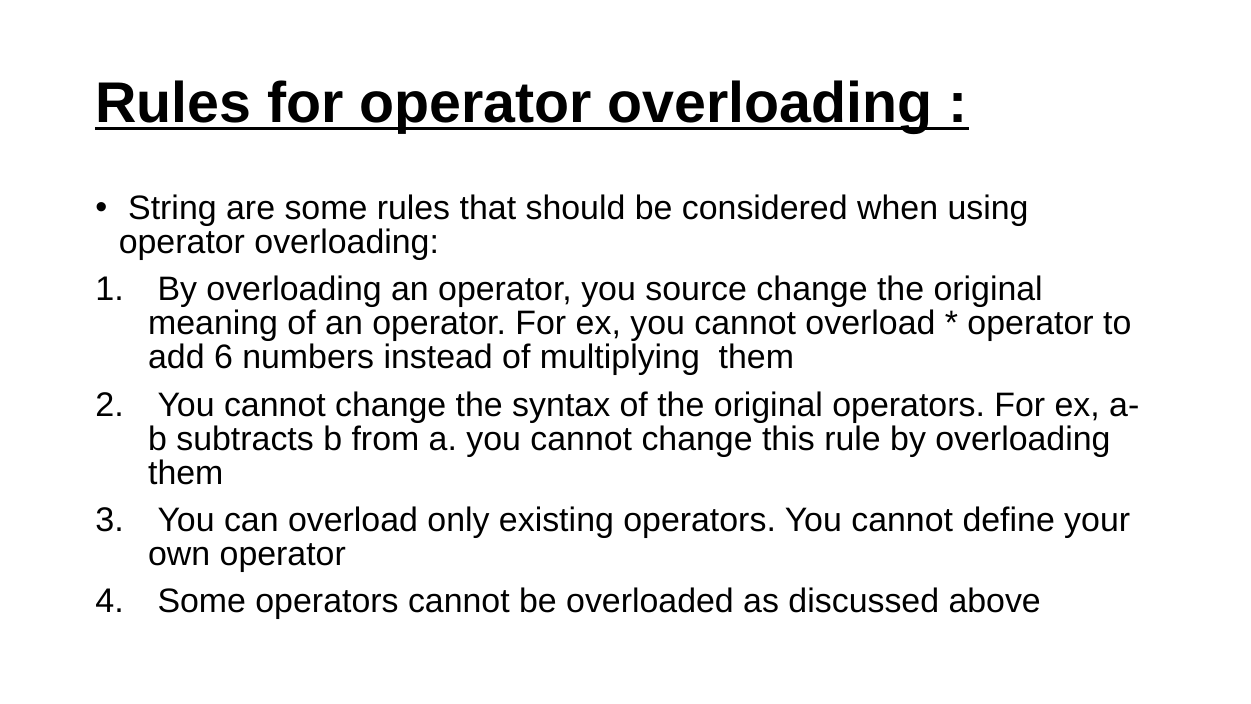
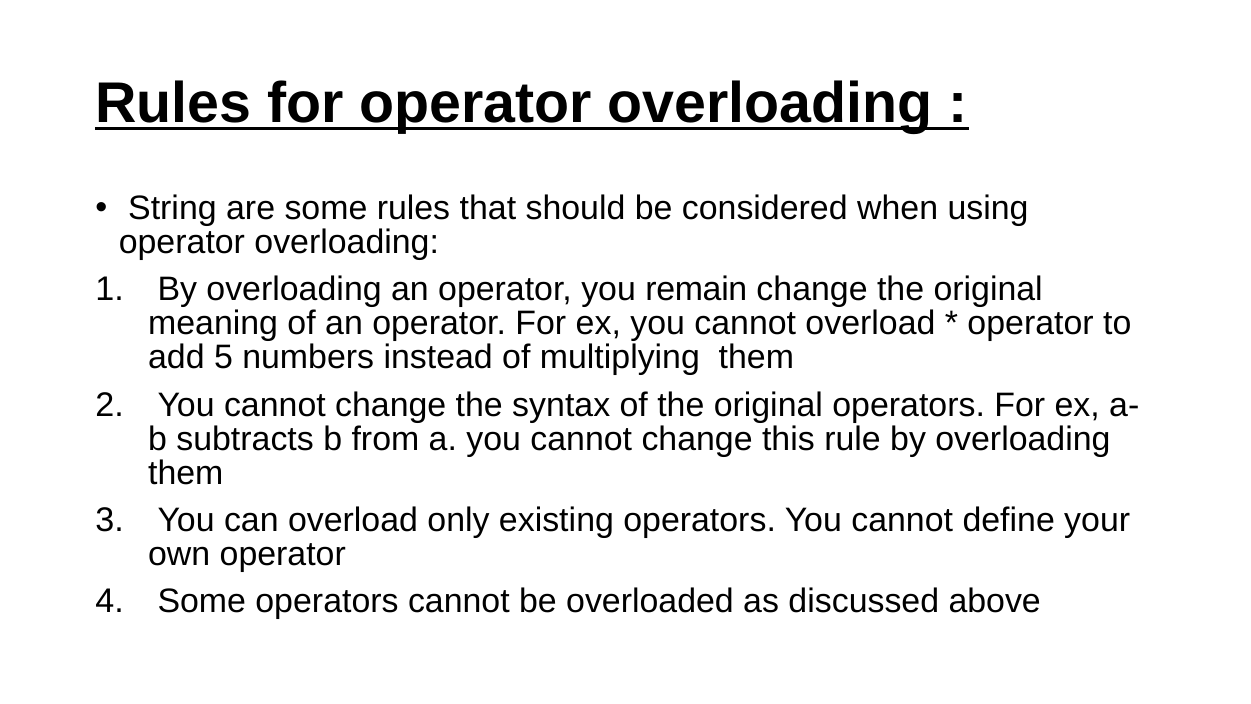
source: source -> remain (696, 289)
6: 6 -> 5 (223, 358)
